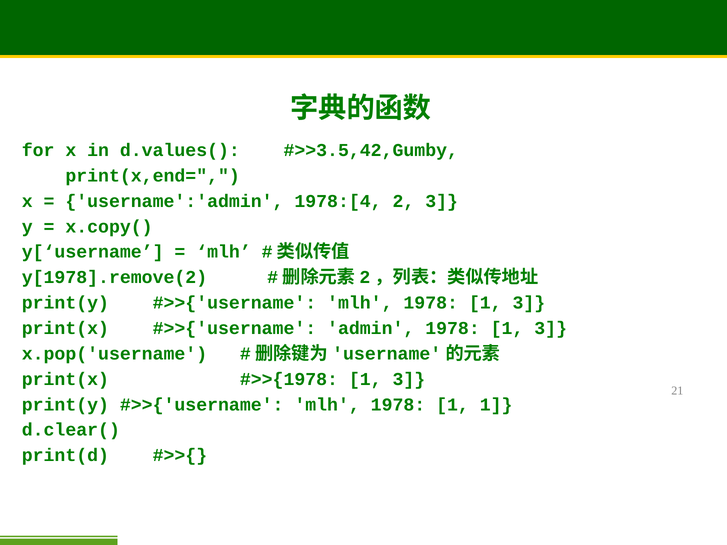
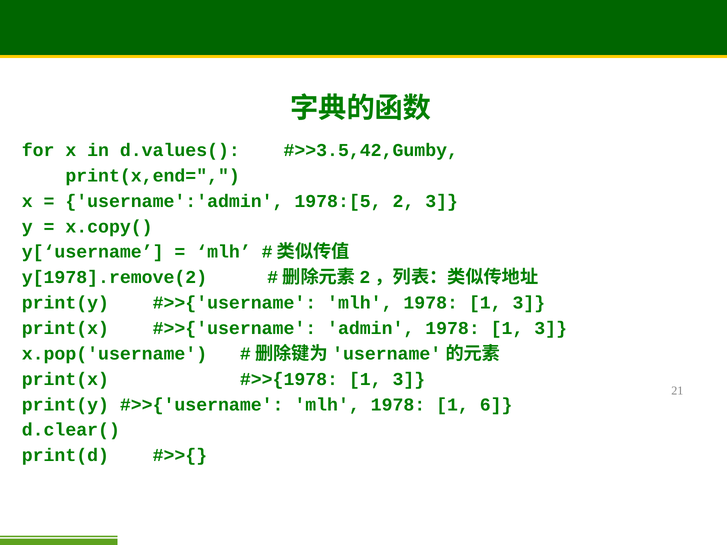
1978:[4: 1978:[4 -> 1978:[5 (338, 201)
1 1: 1 -> 6 (496, 405)
